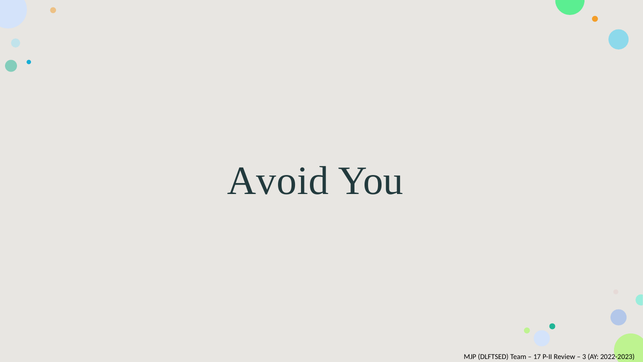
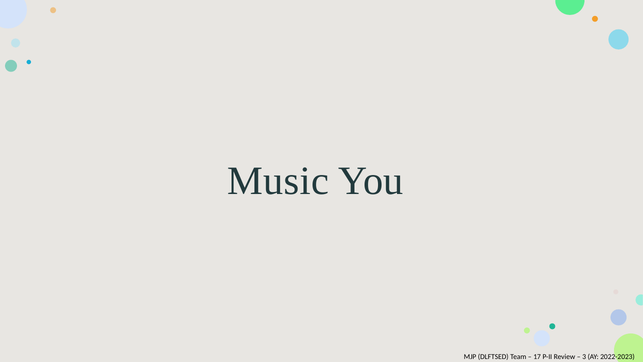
Avoid: Avoid -> Music (278, 181)
